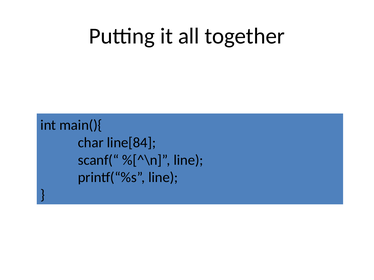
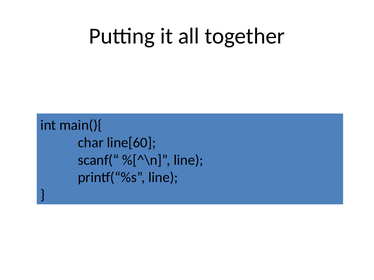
line[84: line[84 -> line[60 (131, 143)
